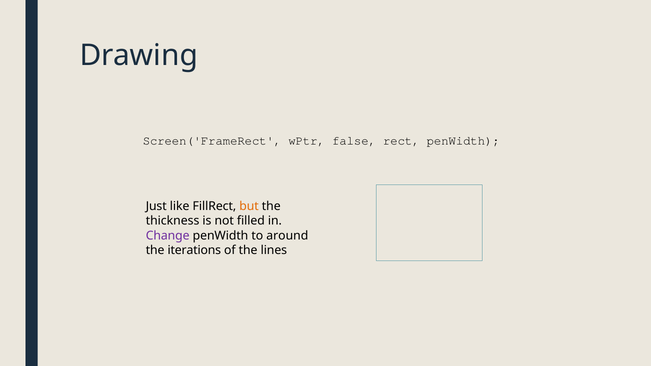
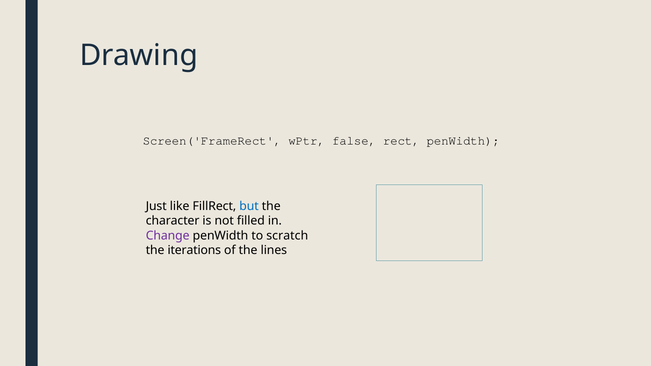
but colour: orange -> blue (249, 206)
thickness: thickness -> character (173, 221)
around: around -> scratch (287, 236)
